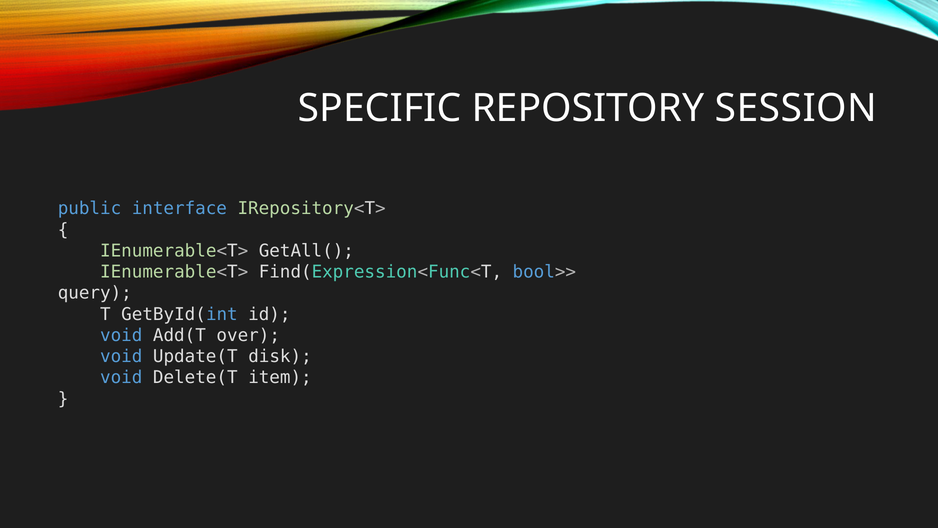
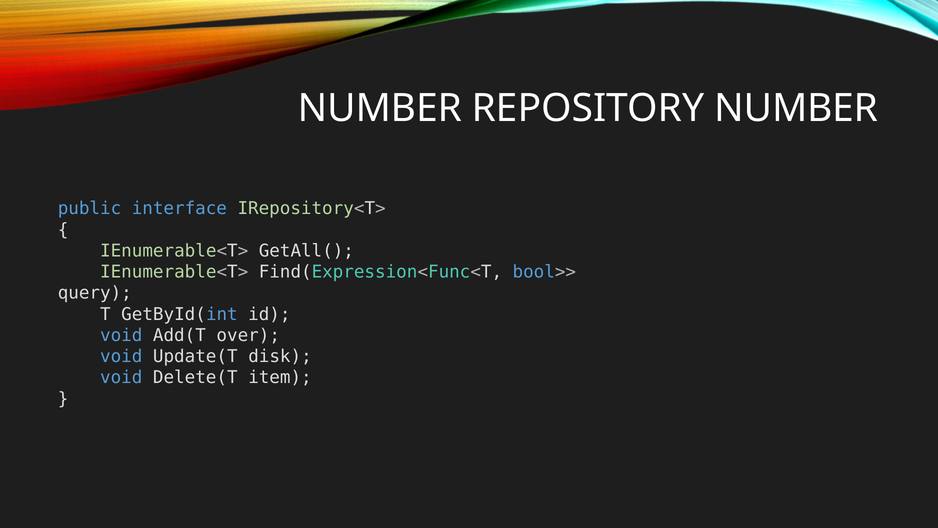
SPECIFIC: SPECIFIC -> NUMBER (380, 108)
REPOSITORY SESSION: SESSION -> NUMBER (796, 108)
